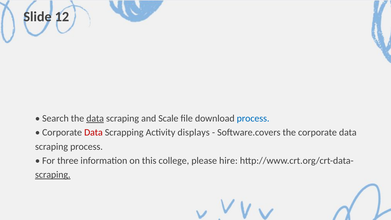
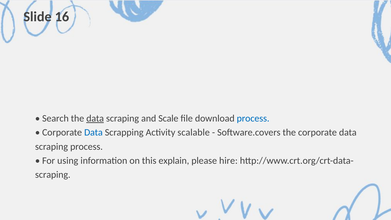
12: 12 -> 16 (62, 17)
Data colour: red -> blue (93, 132)
displays: displays -> scalable (194, 132)
three: three -> using (68, 161)
college: college -> explain (174, 161)
scraping underline: present -> none (53, 175)
